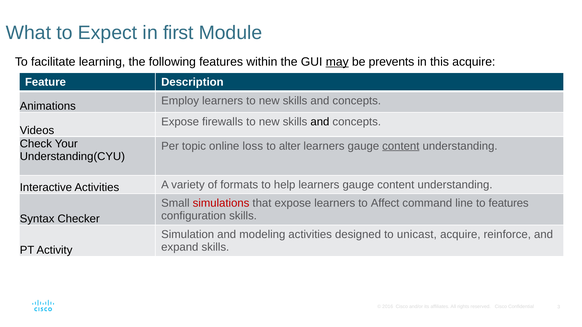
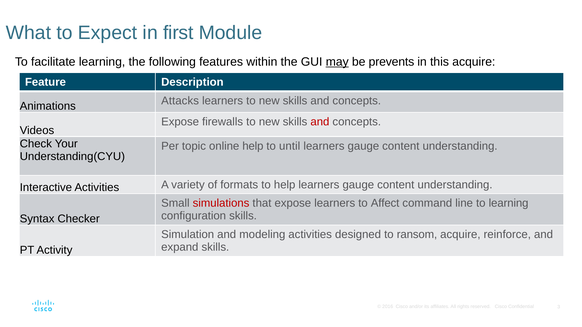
Employ: Employ -> Attacks (180, 101)
and colour: black -> red (320, 122)
online loss: loss -> help (253, 146)
alter: alter -> until (290, 146)
content underline: present -> none (401, 146)
to features: features -> learning (509, 203)
unicast: unicast -> ransom (417, 235)
